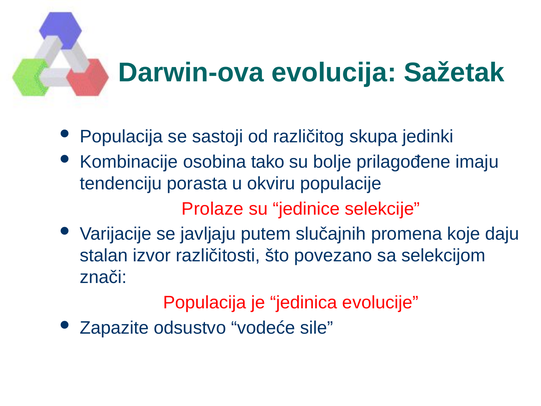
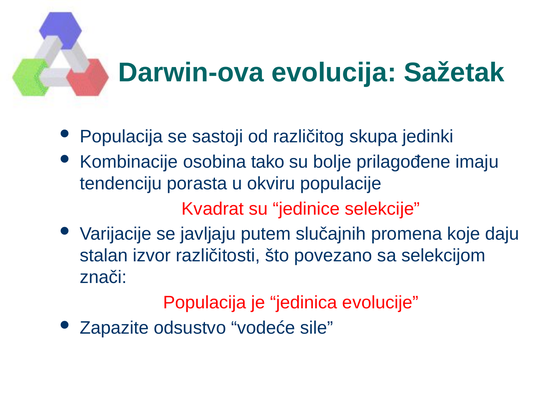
Prolaze: Prolaze -> Kvadrat (213, 209)
